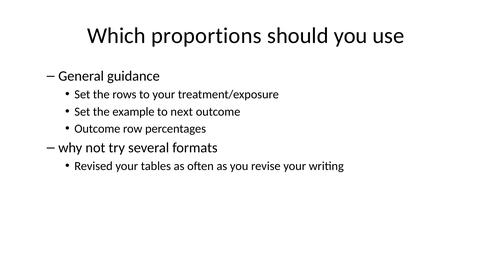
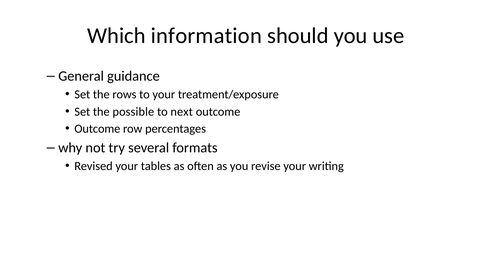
proportions: proportions -> information (206, 36)
example: example -> possible (133, 112)
